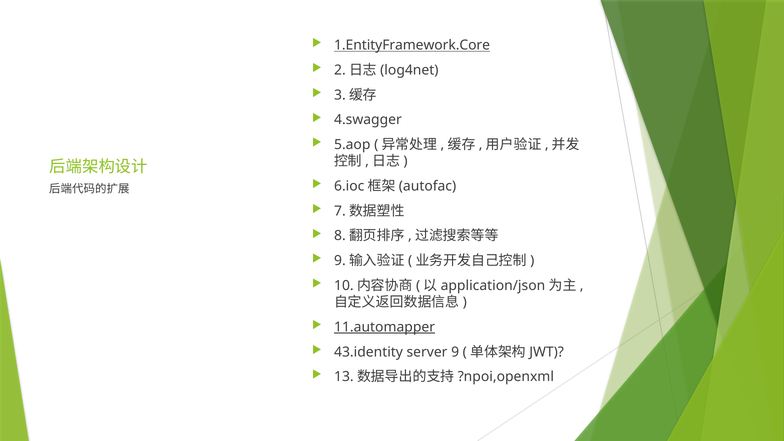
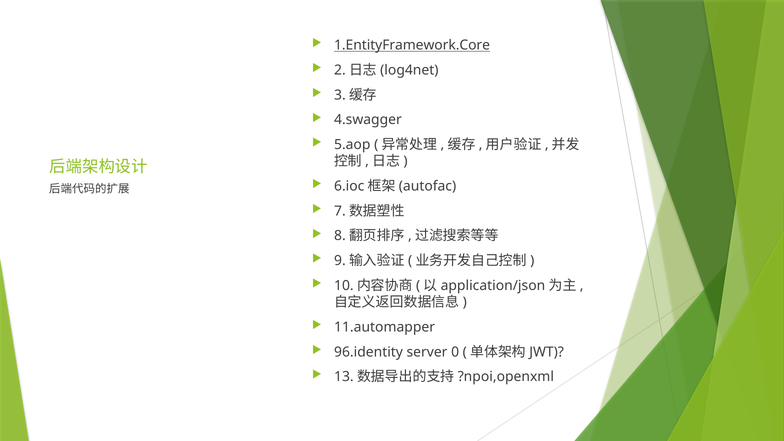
11.automapper underline: present -> none (385, 327)
43.identity: 43.identity -> 96.identity (369, 352)
9: 9 -> 0 (455, 352)
